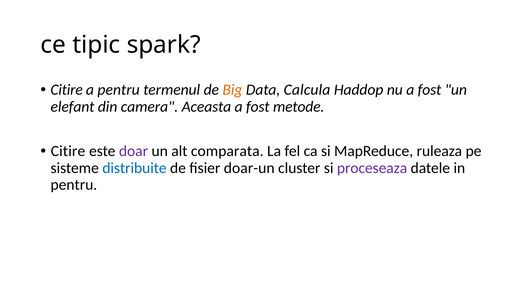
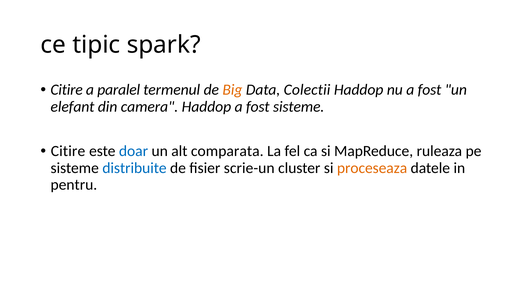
a pentru: pentru -> paralel (119, 90)
Calcula: Calcula -> Colectii (307, 90)
camera Aceasta: Aceasta -> Haddop (206, 107)
fost metode: metode -> sisteme (299, 107)
doar colour: purple -> blue (134, 151)
doar-un: doar-un -> scrie-un (249, 168)
proceseaza colour: purple -> orange (372, 168)
